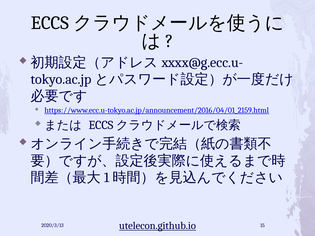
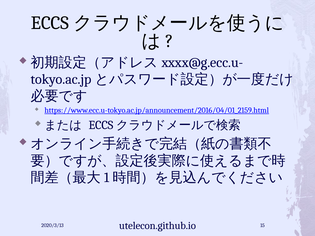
utelecon.github.io underline: present -> none (157, 226)
